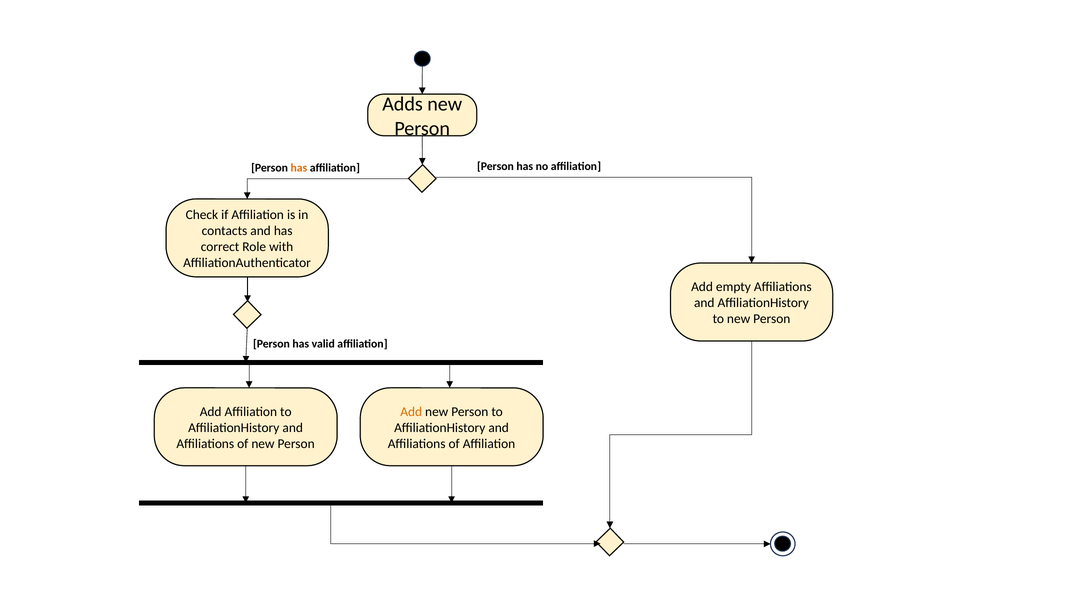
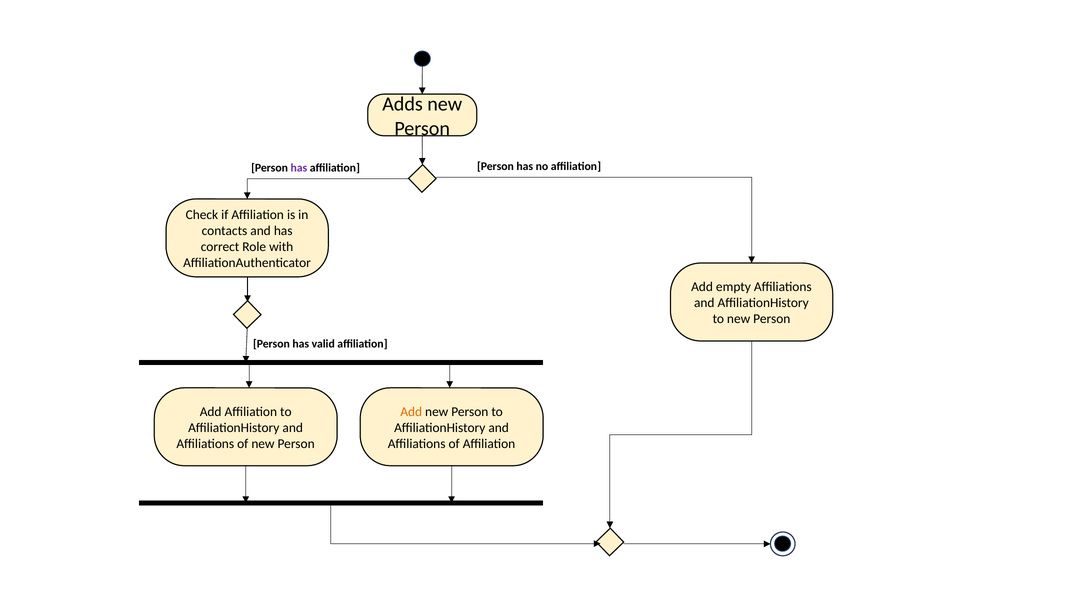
has colour: orange -> purple (299, 168)
